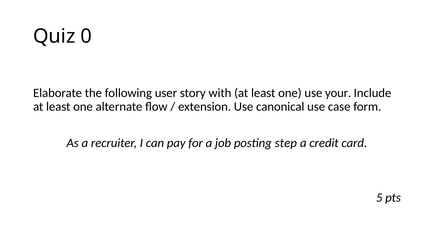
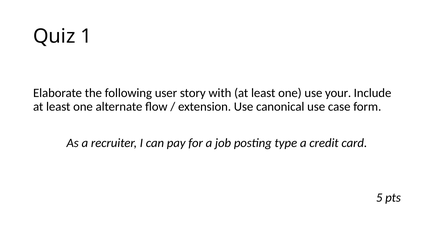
0: 0 -> 1 (86, 36)
step: step -> type (286, 143)
